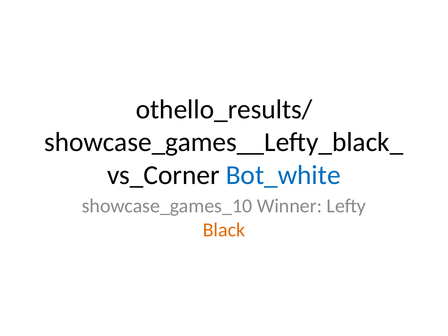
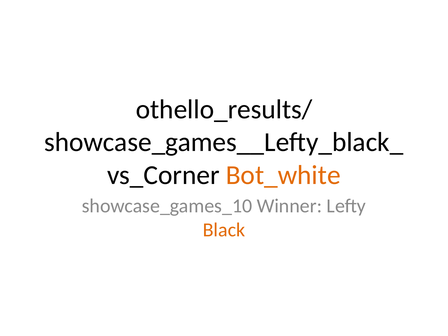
Bot_white colour: blue -> orange (283, 175)
